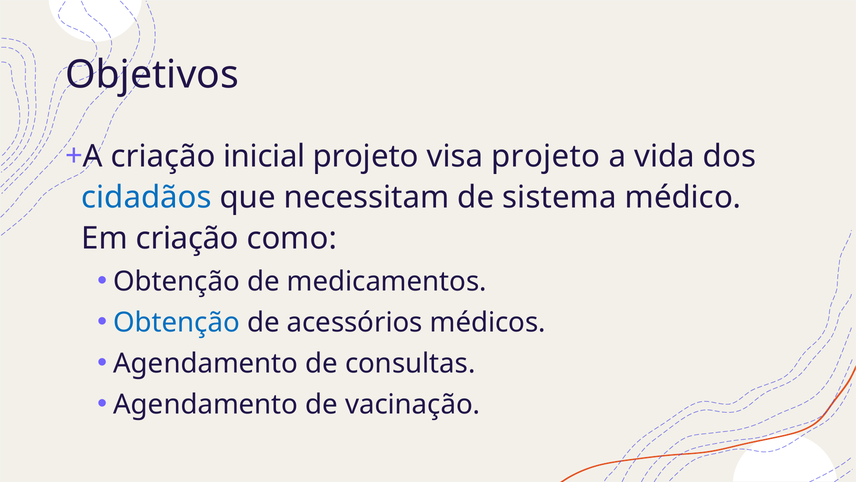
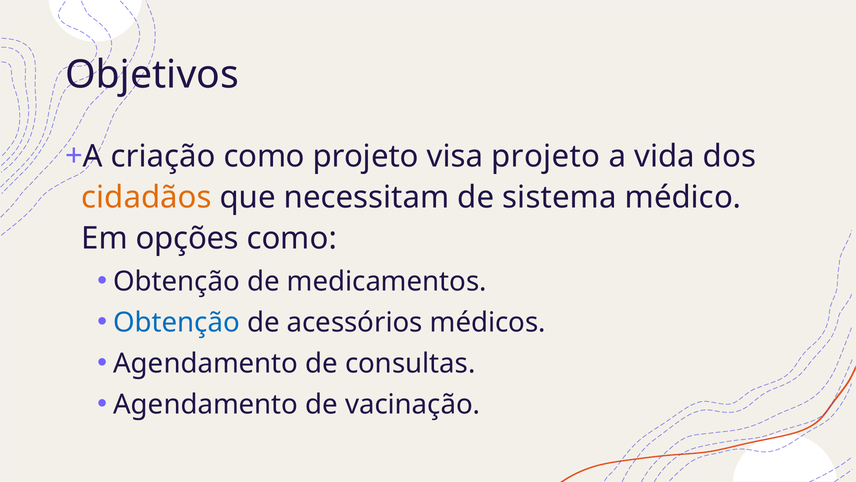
criação inicial: inicial -> como (264, 156)
cidadãos colour: blue -> orange (146, 197)
Em criação: criação -> opções (187, 238)
